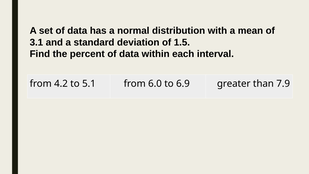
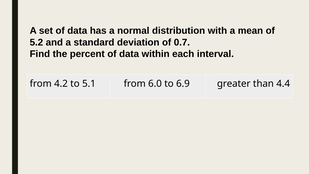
3.1: 3.1 -> 5.2 (36, 42)
1.5: 1.5 -> 0.7 (182, 42)
7.9: 7.9 -> 4.4 (283, 84)
